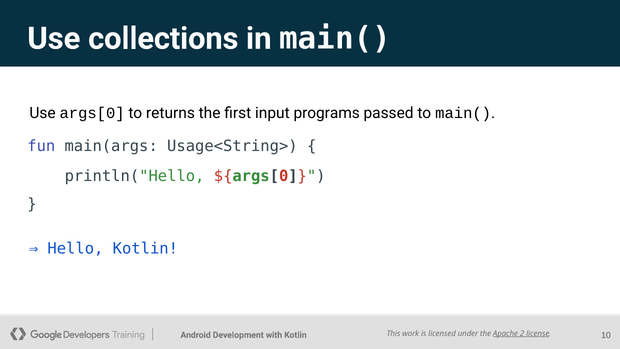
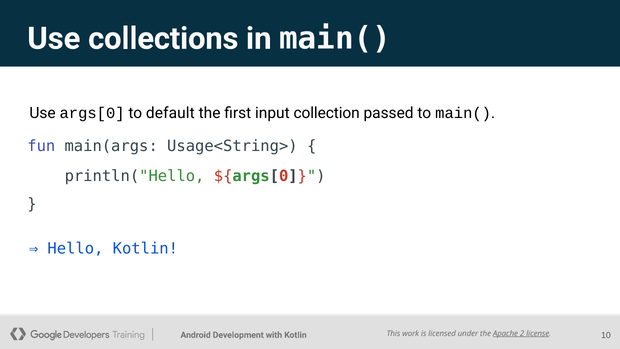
returns: returns -> default (170, 113)
programs: programs -> collection (327, 113)
